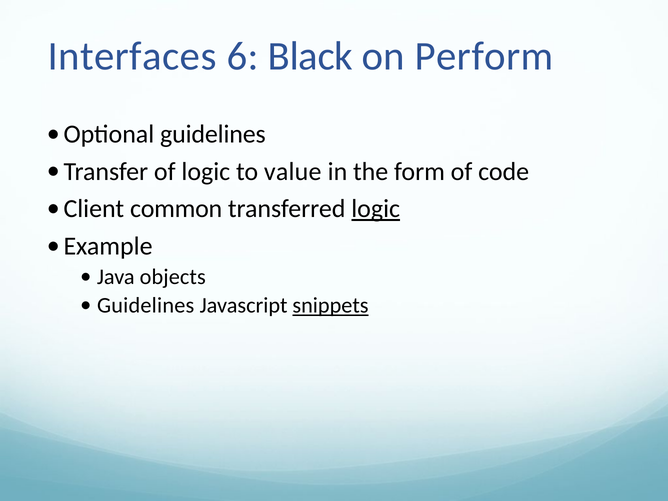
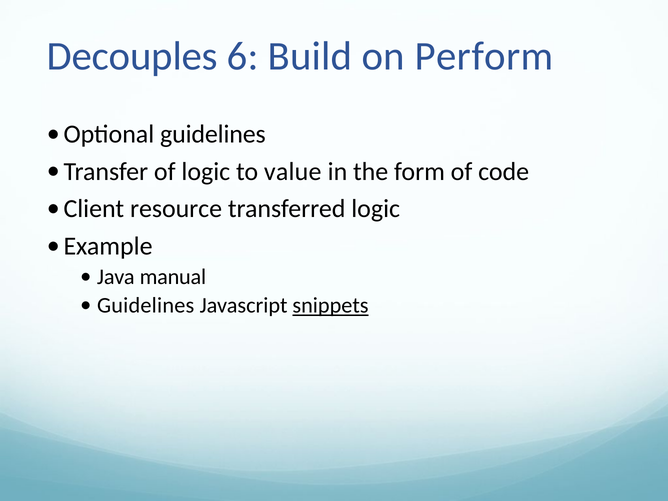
Interfaces: Interfaces -> Decouples (132, 56)
Black: Black -> Build (310, 56)
common: common -> resource (176, 209)
logic underline: present -> none (376, 209)
objects: objects -> manual (173, 277)
